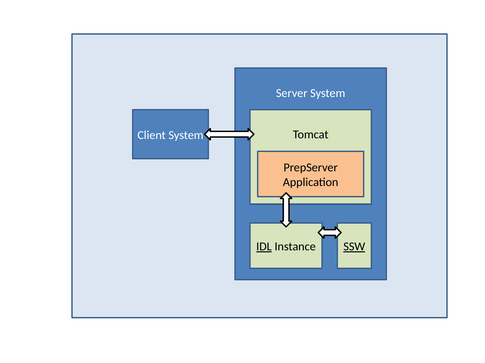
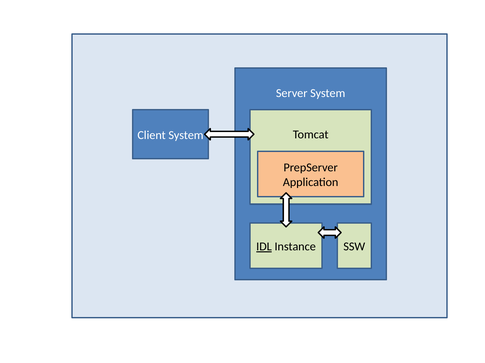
SSW underline: present -> none (354, 247)
